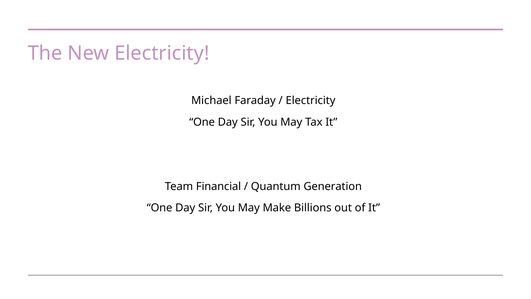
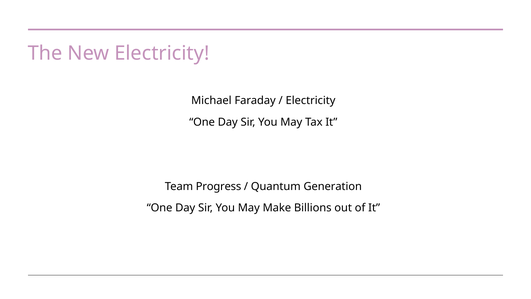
Financial: Financial -> Progress (219, 186)
